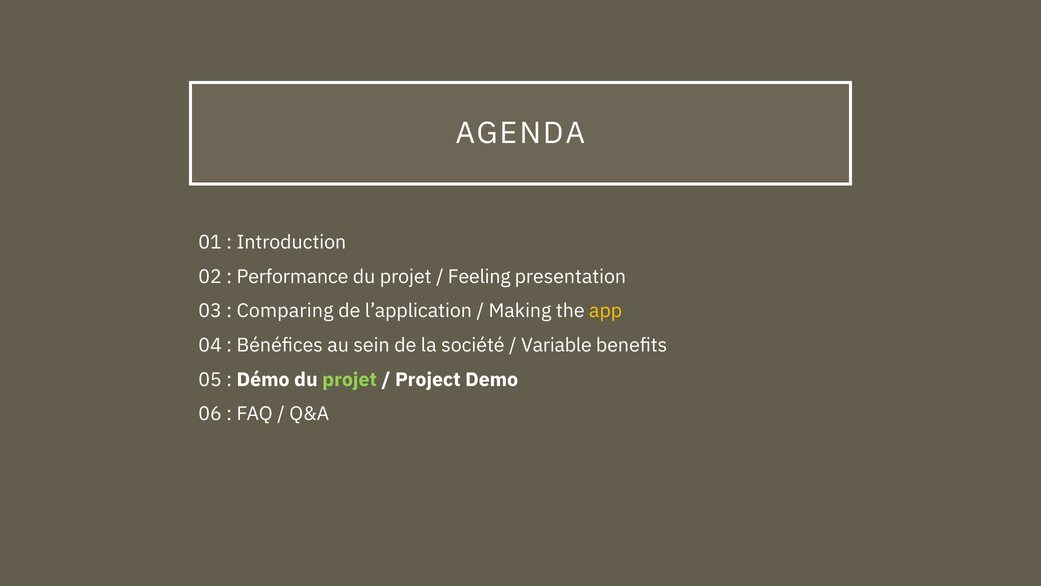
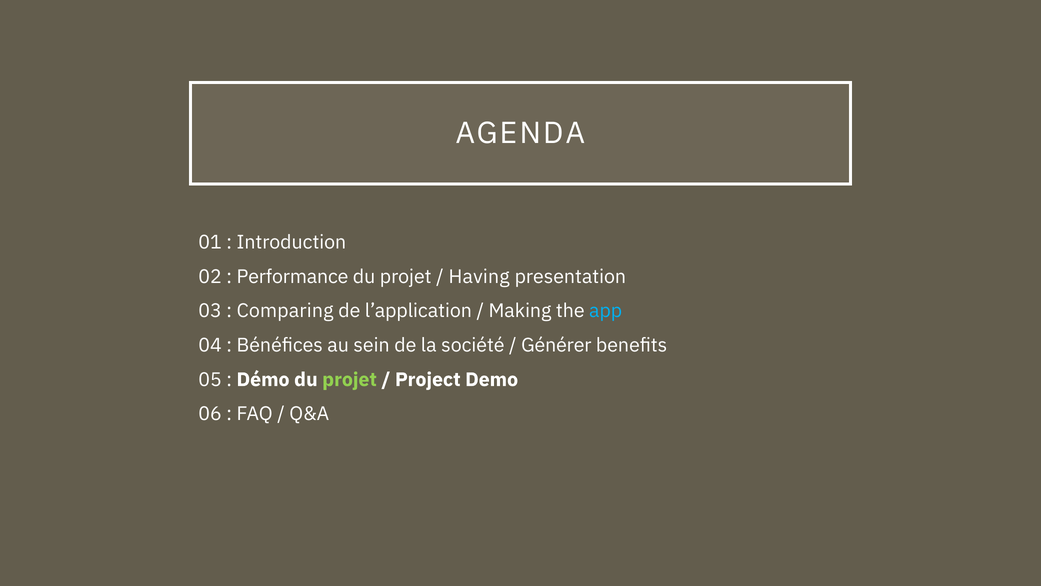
Feeling: Feeling -> Having (479, 277)
app colour: yellow -> light blue (606, 311)
Variable: Variable -> Générer (556, 345)
